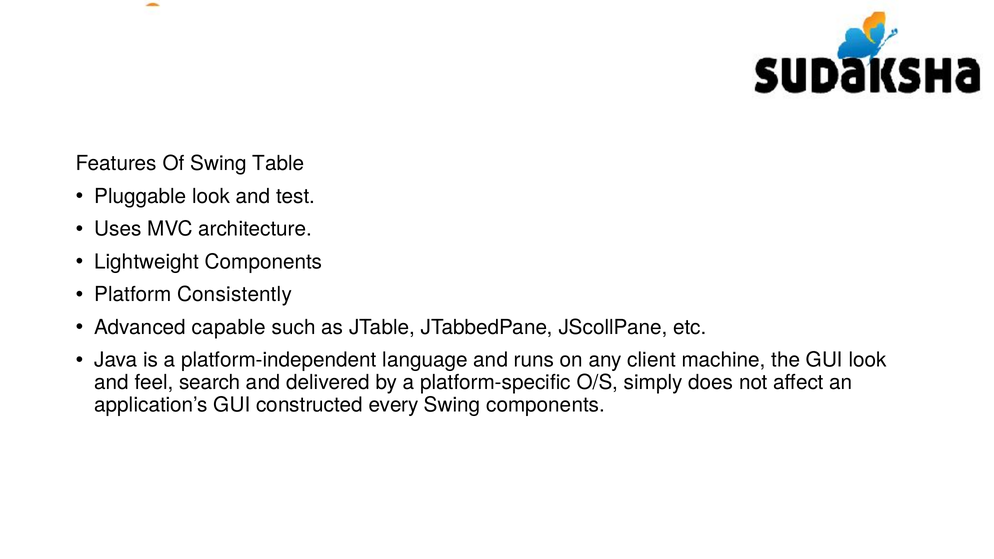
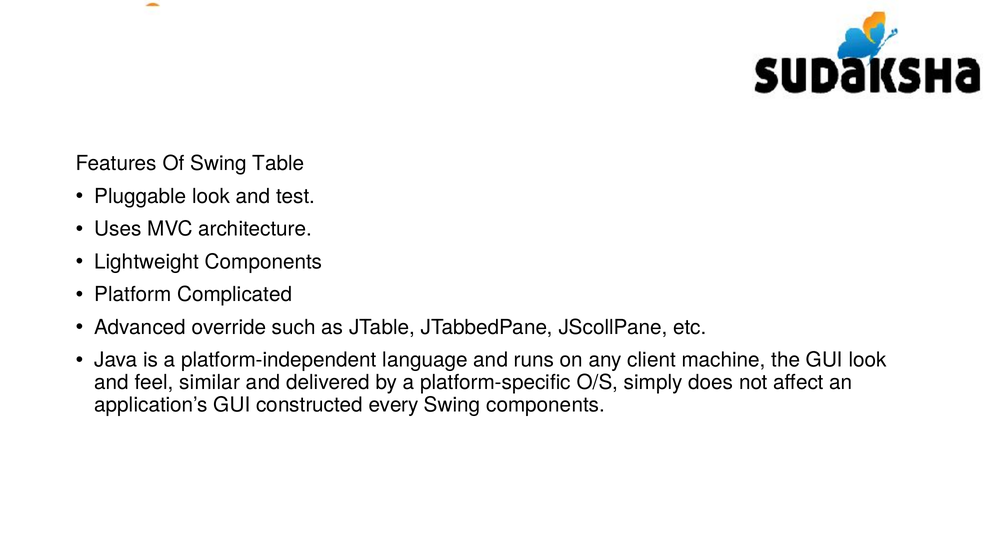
Consistently: Consistently -> Complicated (235, 295)
capable: capable -> override (229, 327)
search: search -> similar (210, 383)
